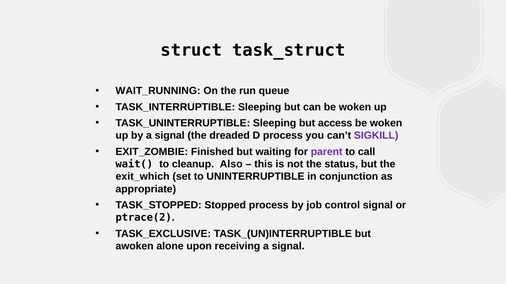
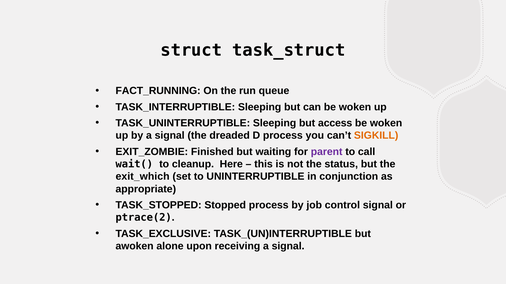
WAIT_RUNNING: WAIT_RUNNING -> FACT_RUNNING (158, 91)
SIGKILL colour: purple -> orange (376, 136)
Also: Also -> Here (231, 164)
